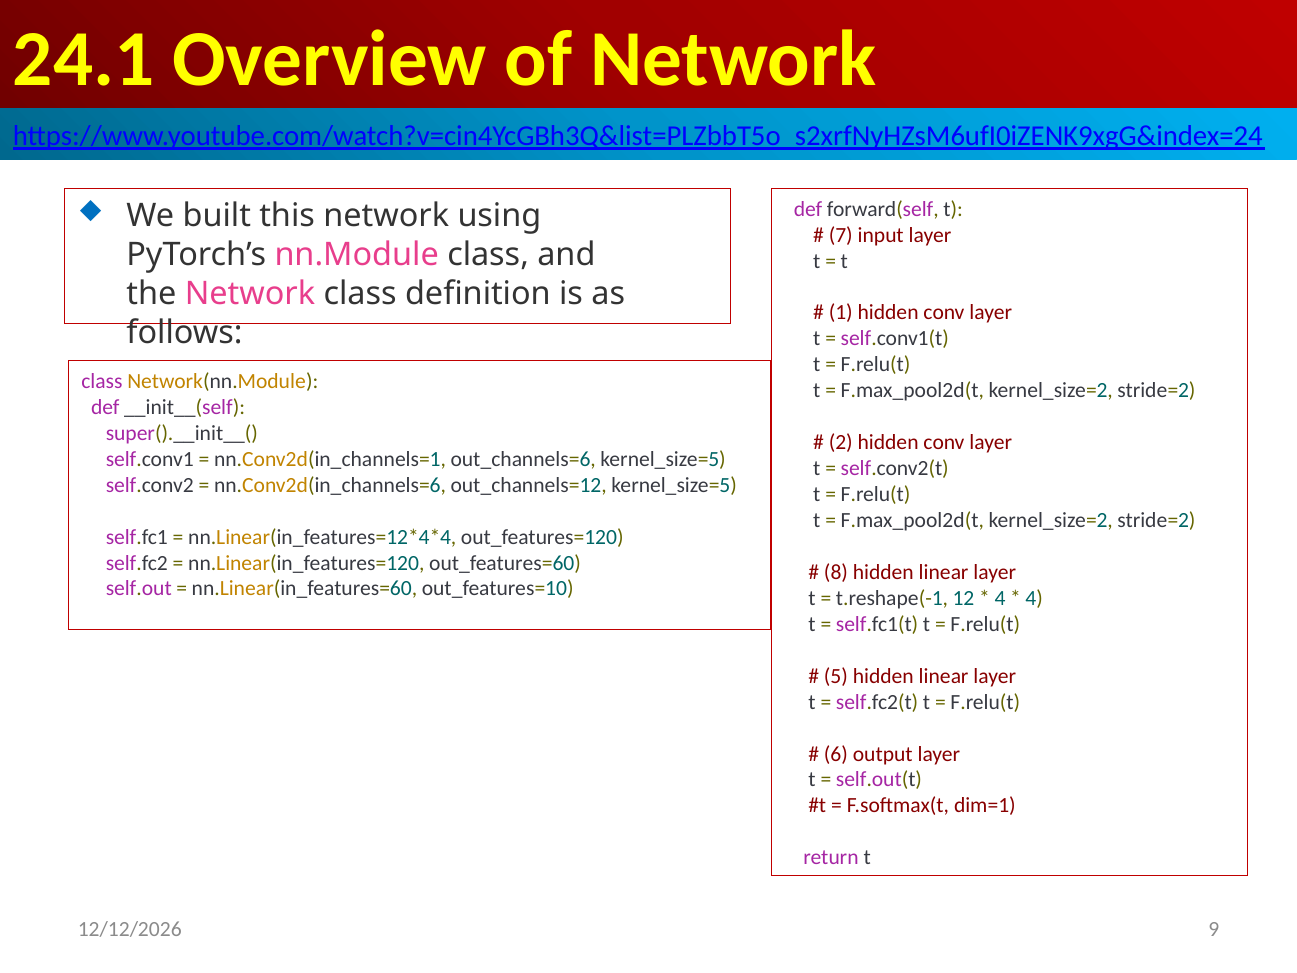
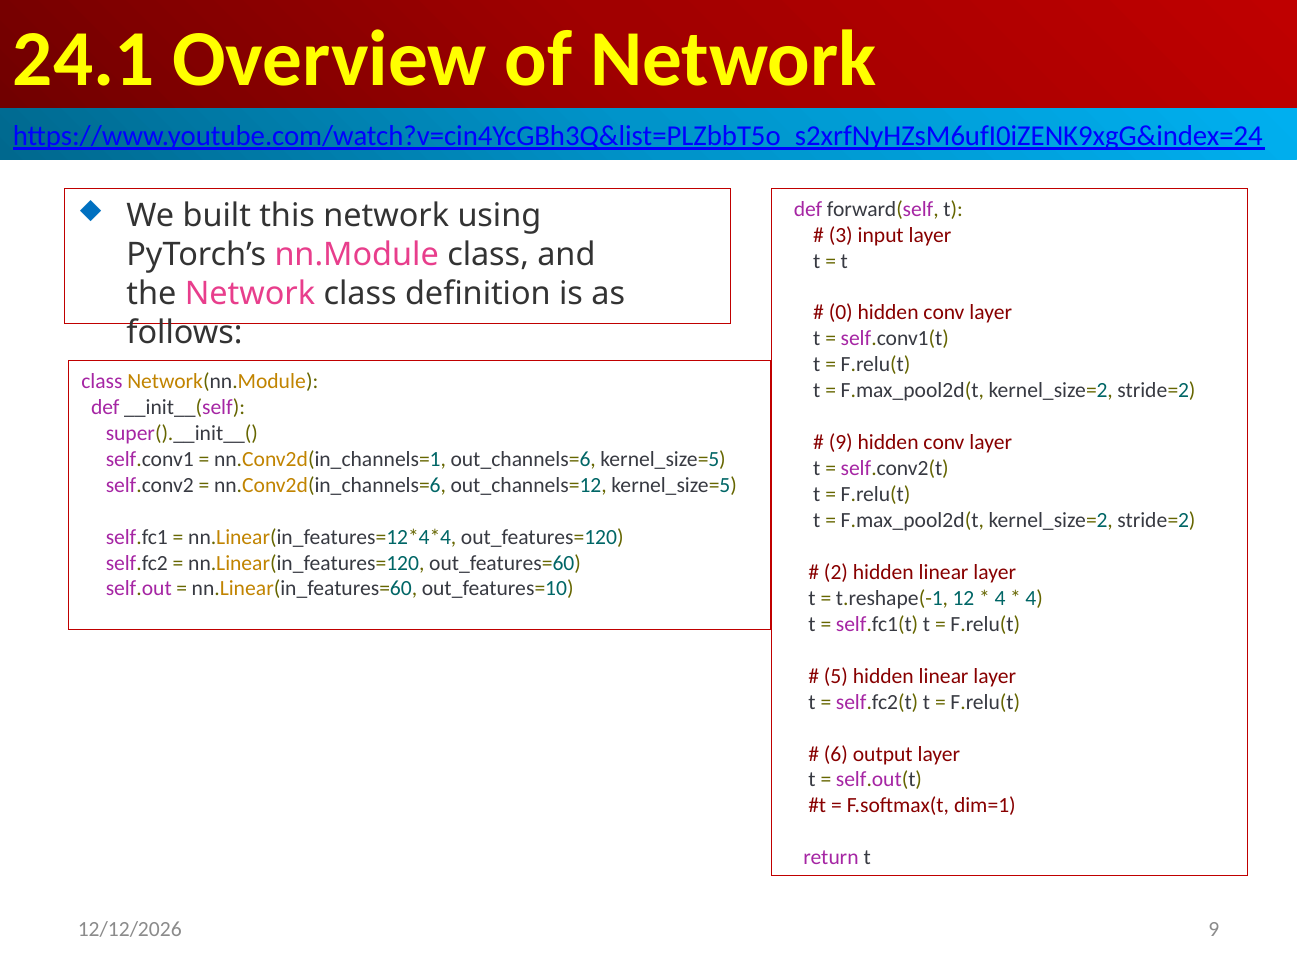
7: 7 -> 3 (841, 235)
1: 1 -> 0 (841, 313)
2: 2 -> 9 (841, 442)
8: 8 -> 2 (836, 572)
